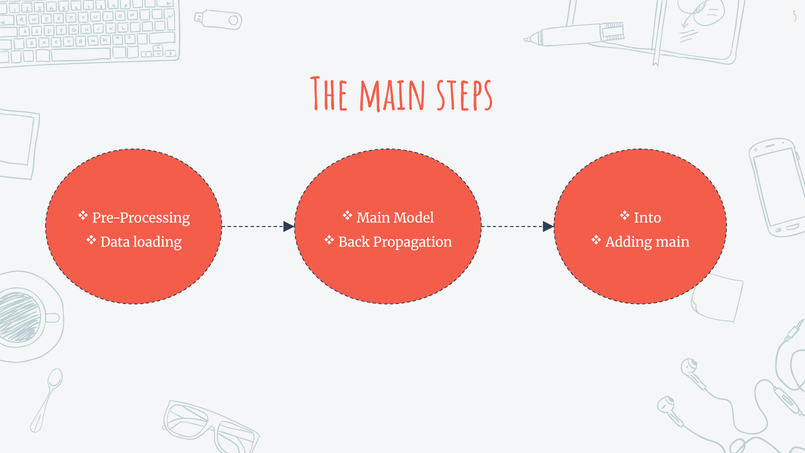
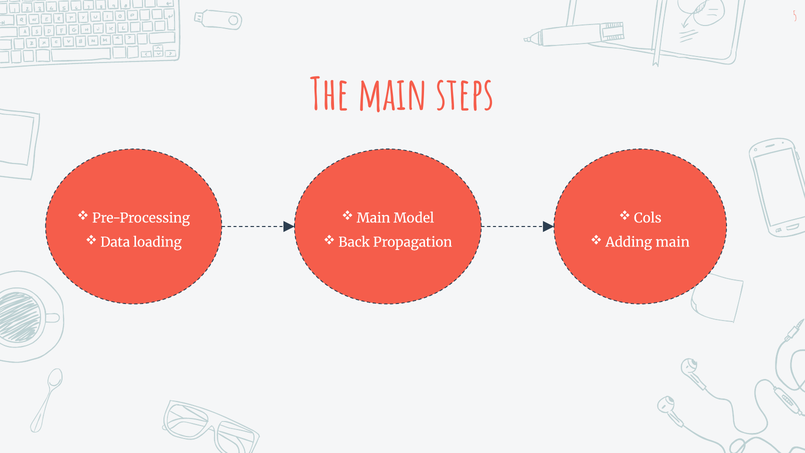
Into: Into -> Cols (648, 218)
